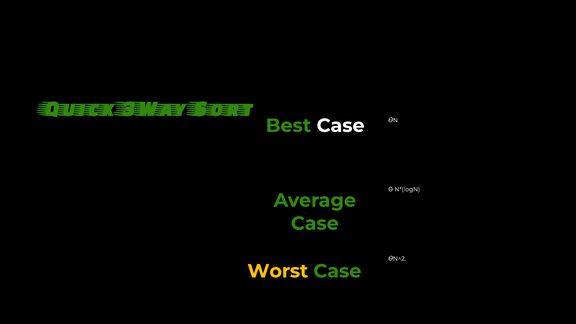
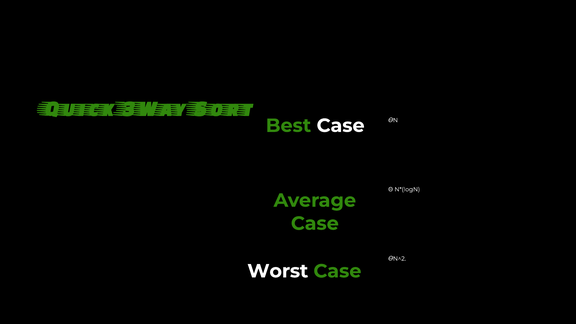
Worst colour: yellow -> white (278, 271)
